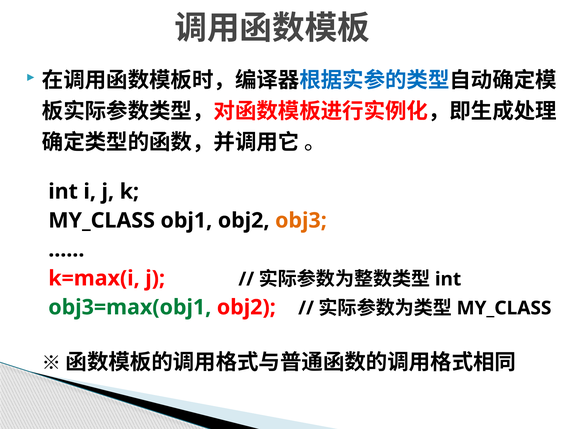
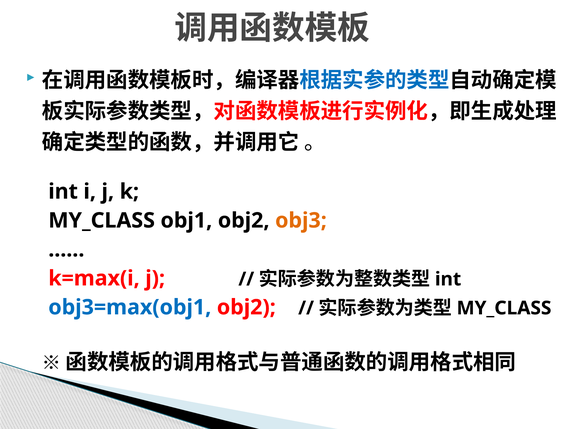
obj3=max(obj1 colour: green -> blue (130, 307)
